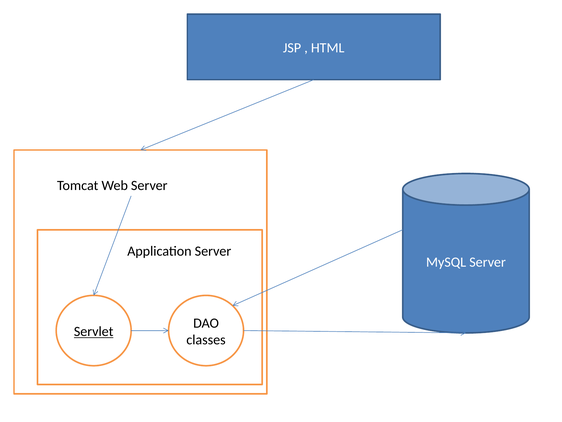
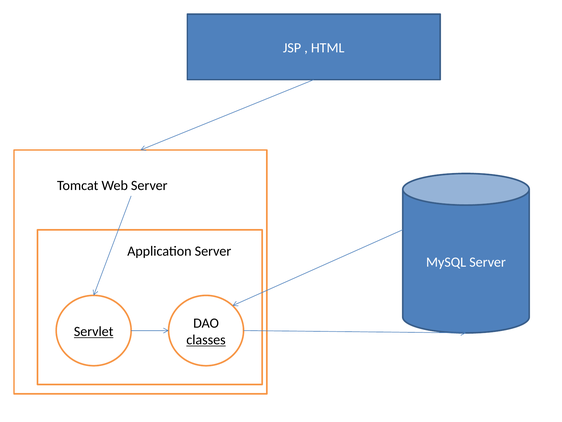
classes underline: none -> present (206, 340)
